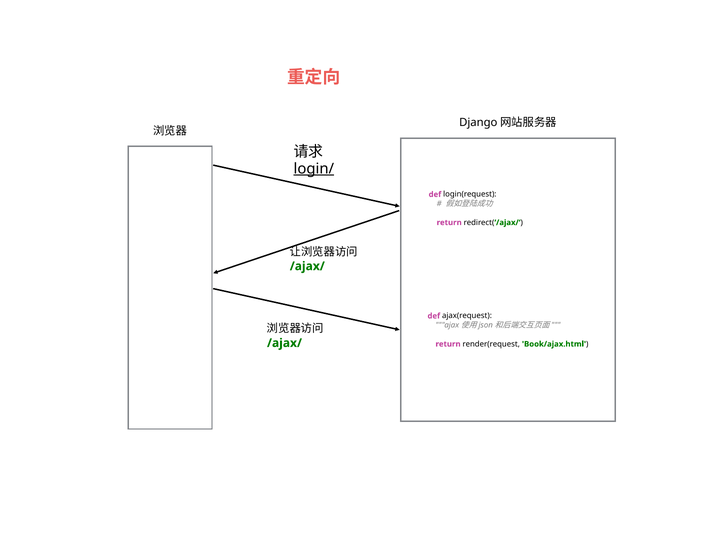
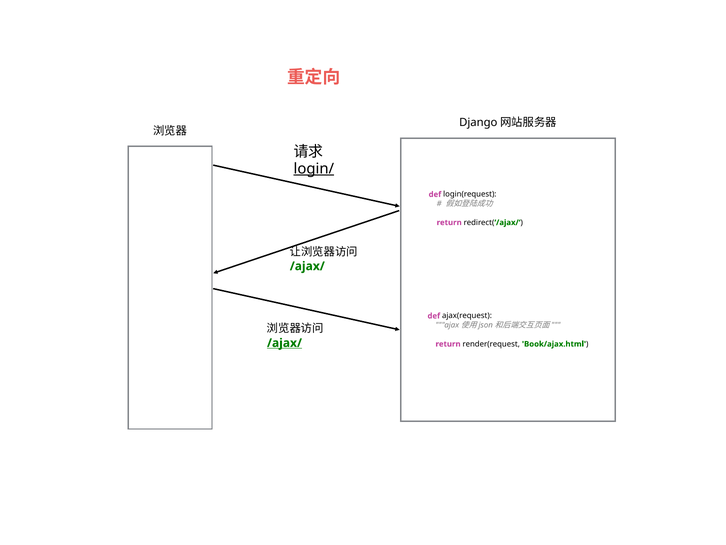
/ajax/ underline: none -> present (284, 343)
